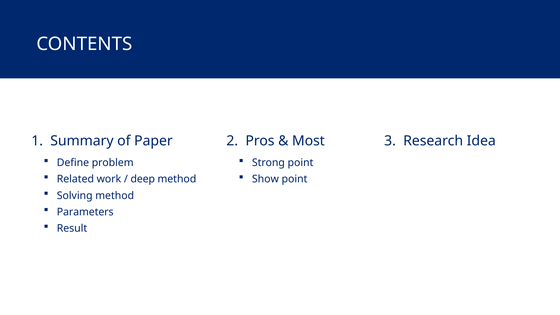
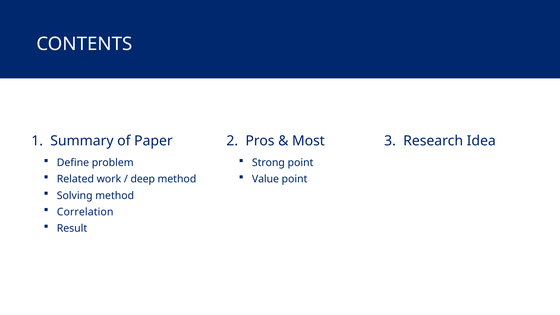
Show: Show -> Value (265, 179)
Parameters: Parameters -> Correlation (85, 212)
